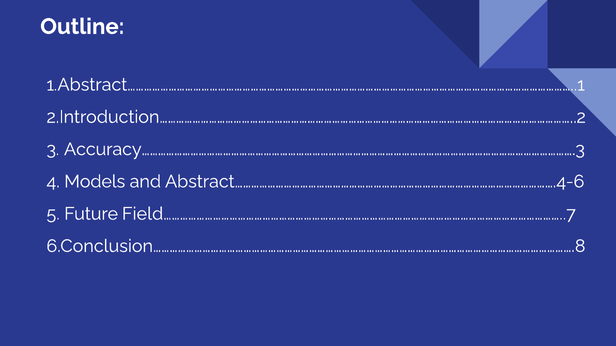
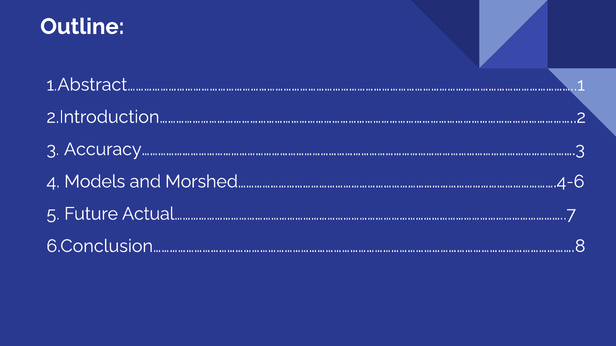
Abstract……………………………………………………………………………………………………….4-6: Abstract……………………………………………………………………………………………………….4-6 -> Morshed……………………………………………………………………………………………………….4-6 (375, 182)
Field………………………………………………………………………………………………………………………………..7: Field………………………………………………………………………………………………………………………………..7 -> Actual………………………………………………………………………………………………………………………………..7 (349, 214)
